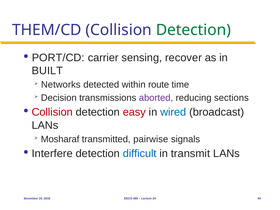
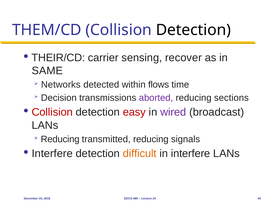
Detection colour: green -> black (193, 30)
PORT/CD: PORT/CD -> THEIR/CD (58, 58)
BUILT: BUILT -> SAME (47, 71)
route: route -> flows (159, 85)
wired colour: blue -> purple (173, 112)
Mosharaf: Mosharaf -> Reducing (60, 139)
transmitted pairwise: pairwise -> reducing (151, 139)
difficult colour: blue -> orange (140, 154)
in transmit: transmit -> interfere (191, 154)
